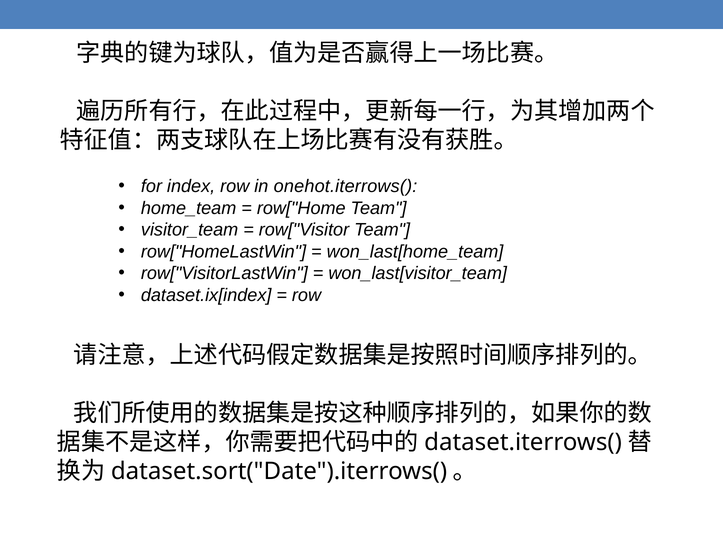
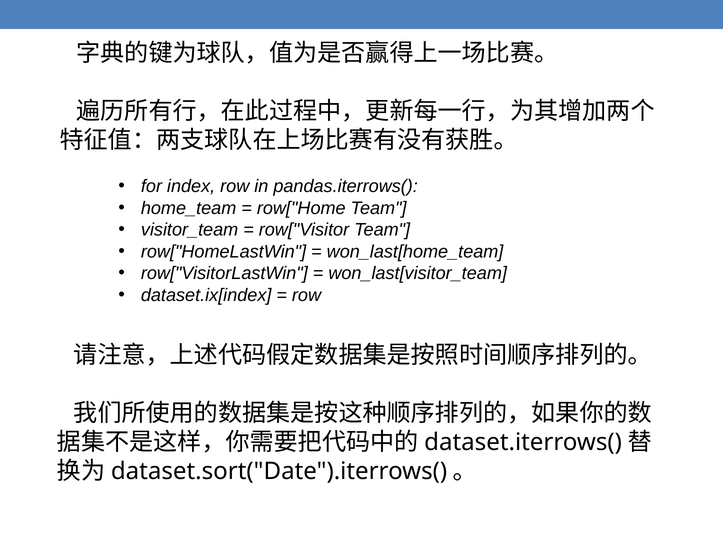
onehot.iterrows(: onehot.iterrows( -> pandas.iterrows( (346, 186)
